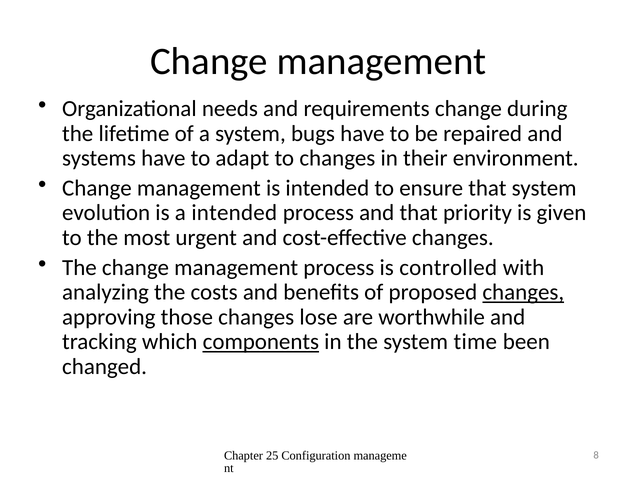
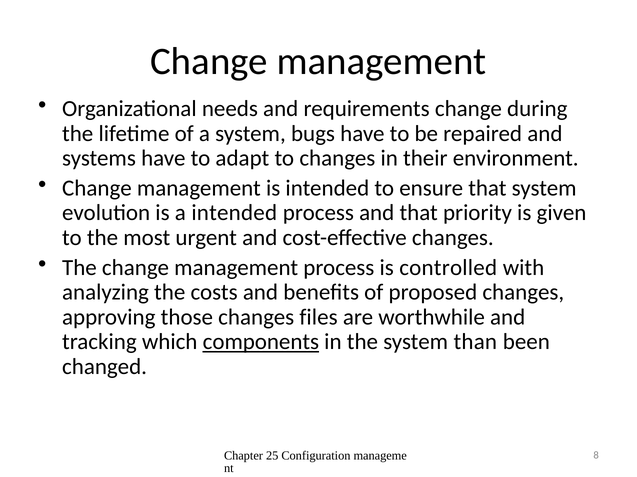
changes underline: present -> none (523, 293)
lose: lose -> files (319, 318)
time: time -> than (475, 342)
